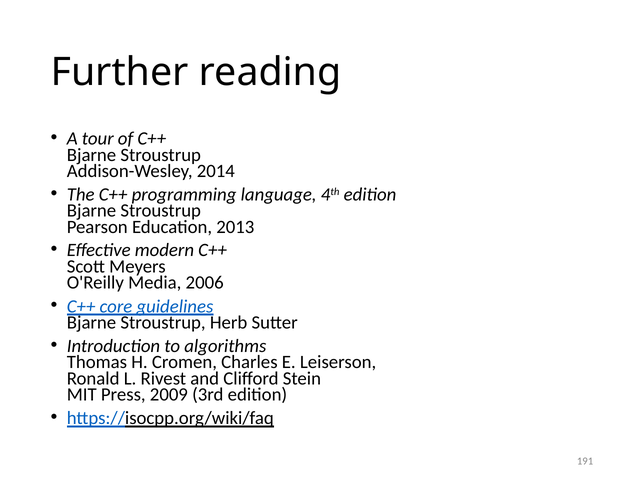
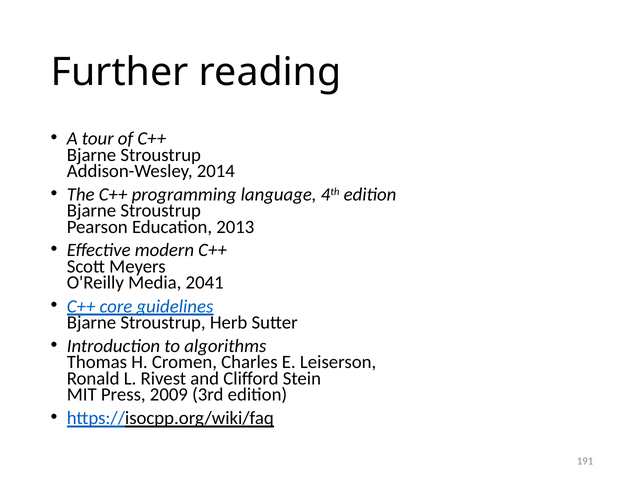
2006: 2006 -> 2041 (205, 283)
